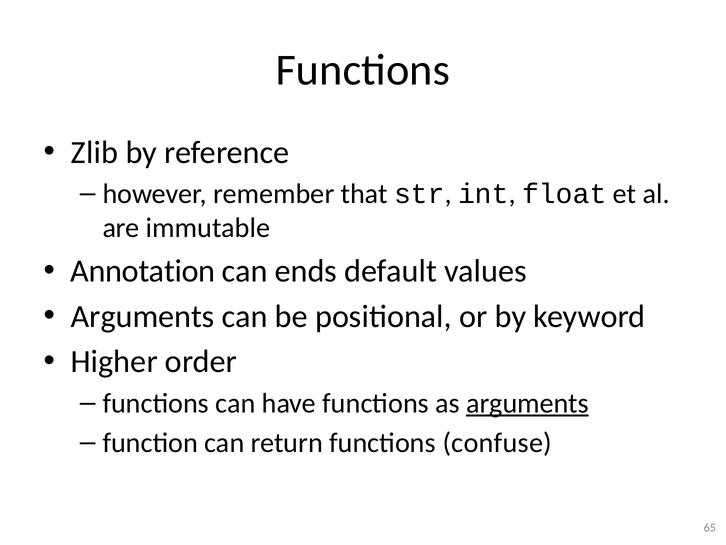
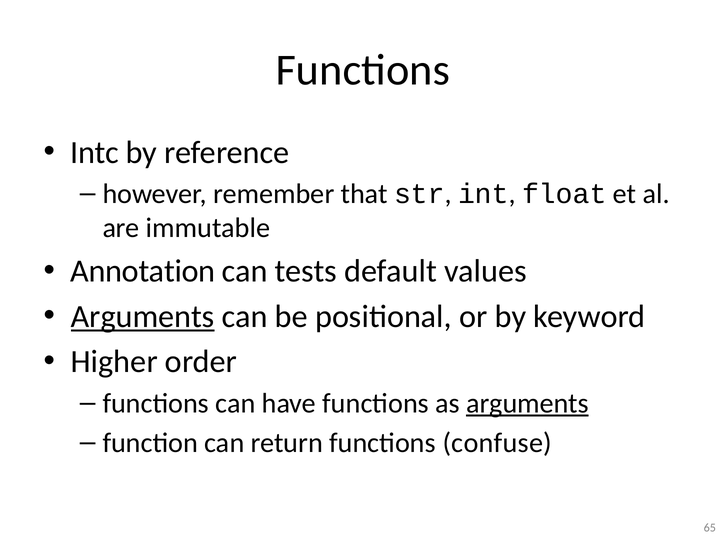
Zlib: Zlib -> Intc (95, 152)
ends: ends -> tests (306, 271)
Arguments underline: none -> present (143, 316)
